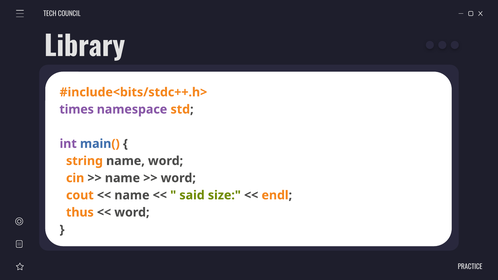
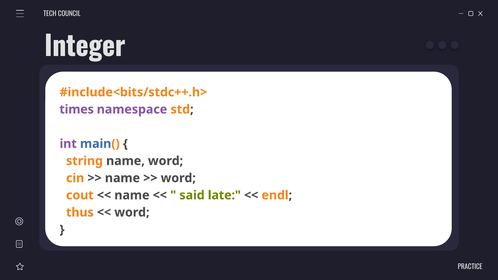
Library: Library -> Integer (85, 47)
size: size -> late (224, 195)
